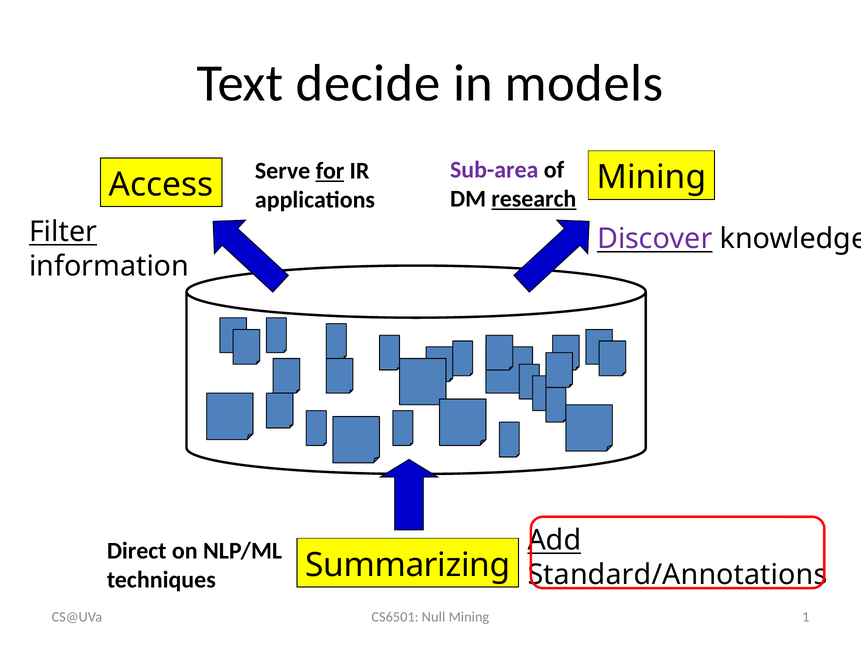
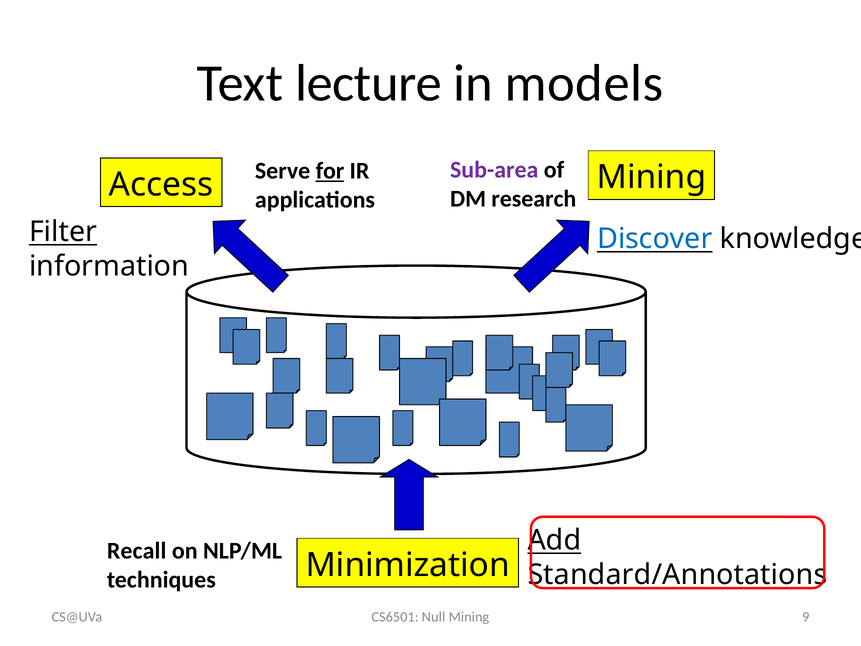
decide: decide -> lecture (369, 83)
research underline: present -> none (534, 199)
Discover colour: purple -> blue (655, 239)
Direct: Direct -> Recall (137, 551)
Summarizing: Summarizing -> Minimization (408, 565)
1: 1 -> 9 (806, 617)
